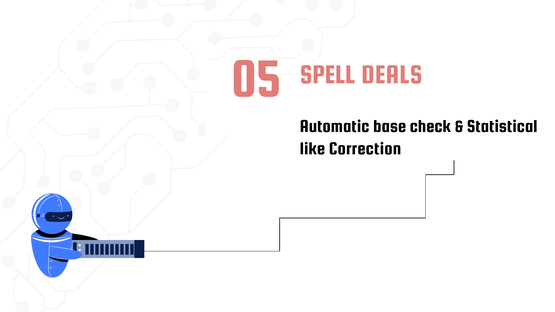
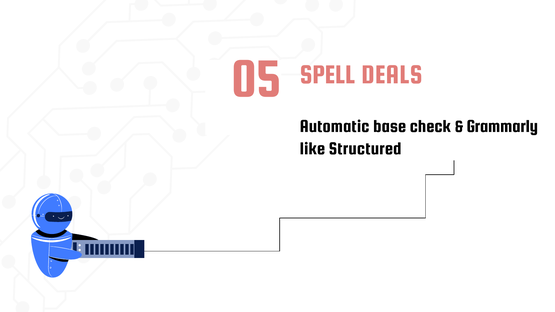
Statistical: Statistical -> Grammarly (502, 126)
Correction: Correction -> Structured (365, 148)
